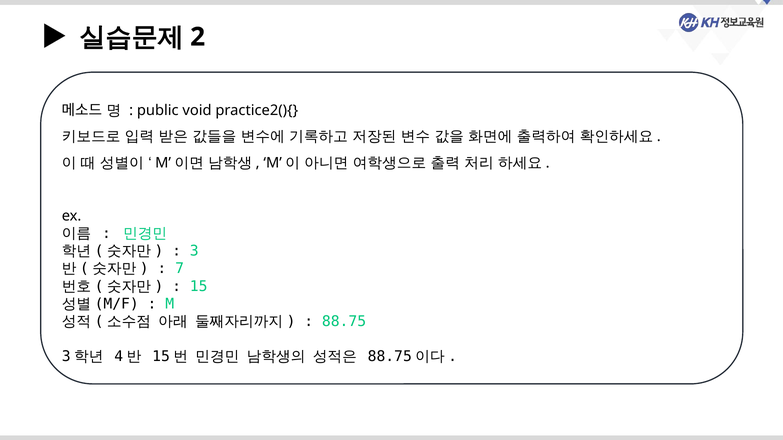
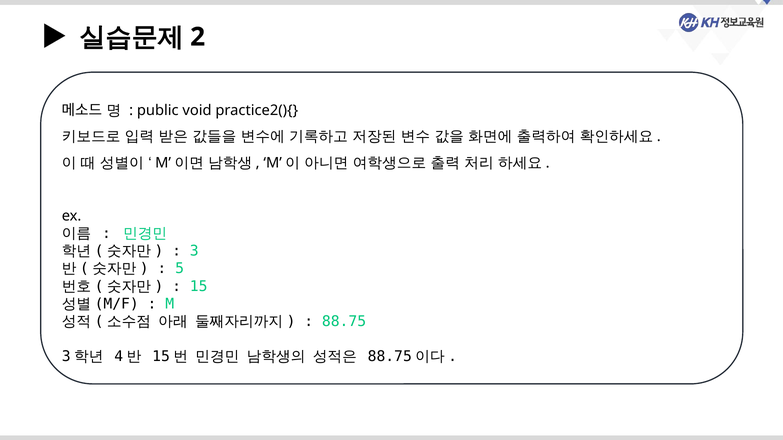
7: 7 -> 5 (180, 269)
